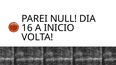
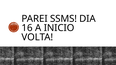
NULL: NULL -> SSMS (63, 19)
